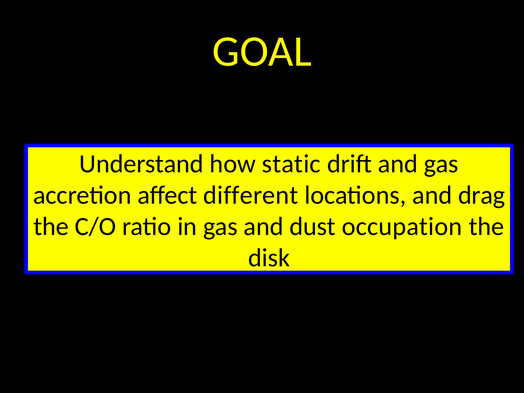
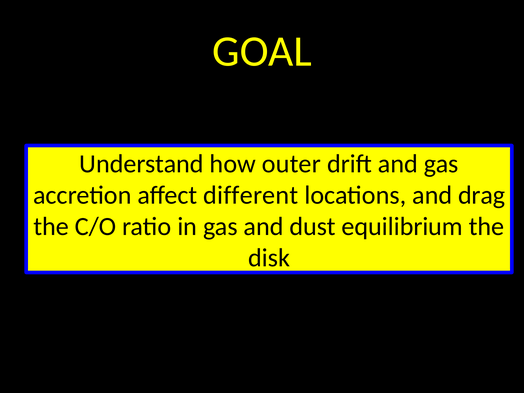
static: static -> outer (291, 164)
occupation: occupation -> equilibrium (402, 227)
